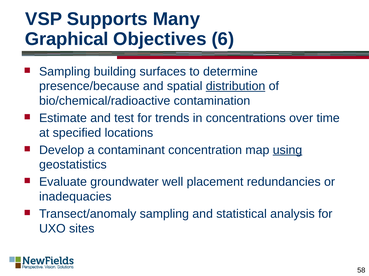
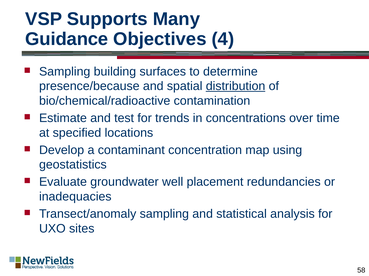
Graphical: Graphical -> Guidance (67, 39)
6: 6 -> 4 (223, 39)
using underline: present -> none (287, 150)
